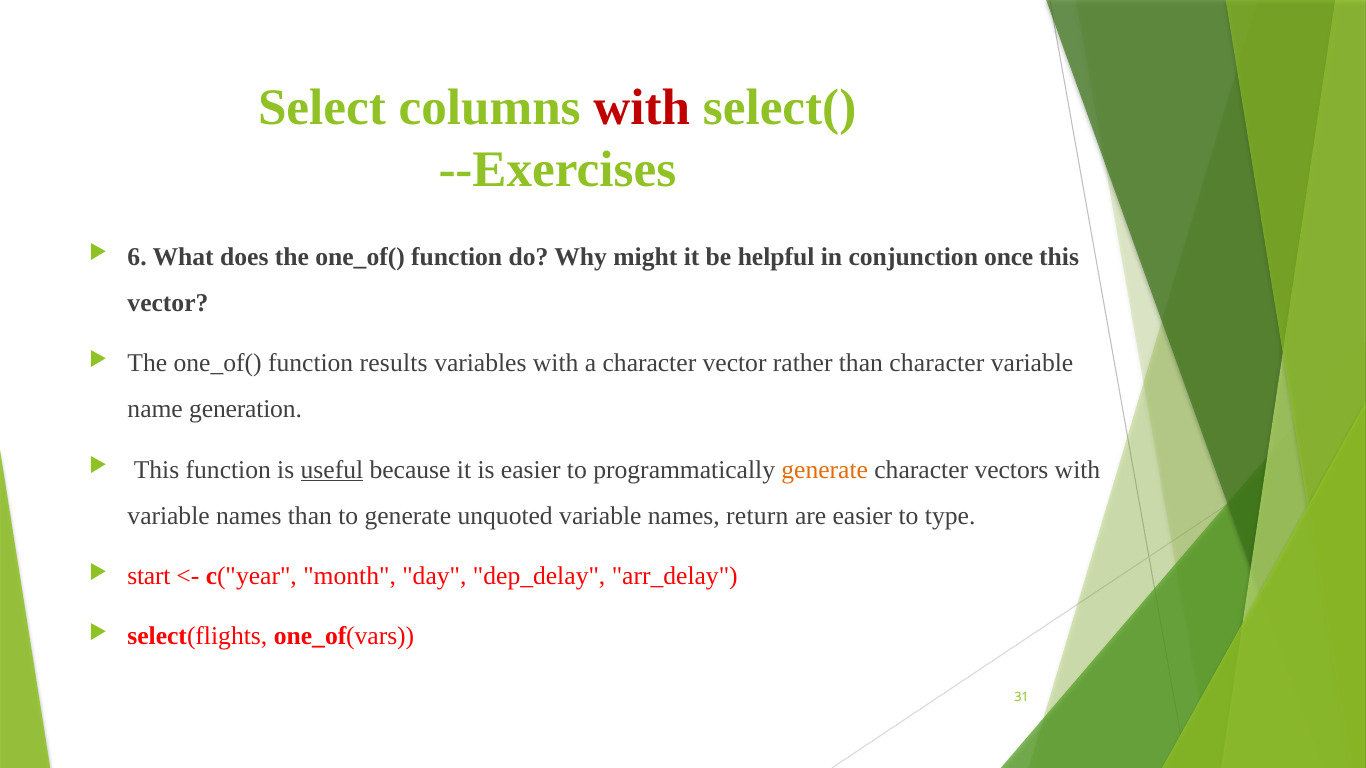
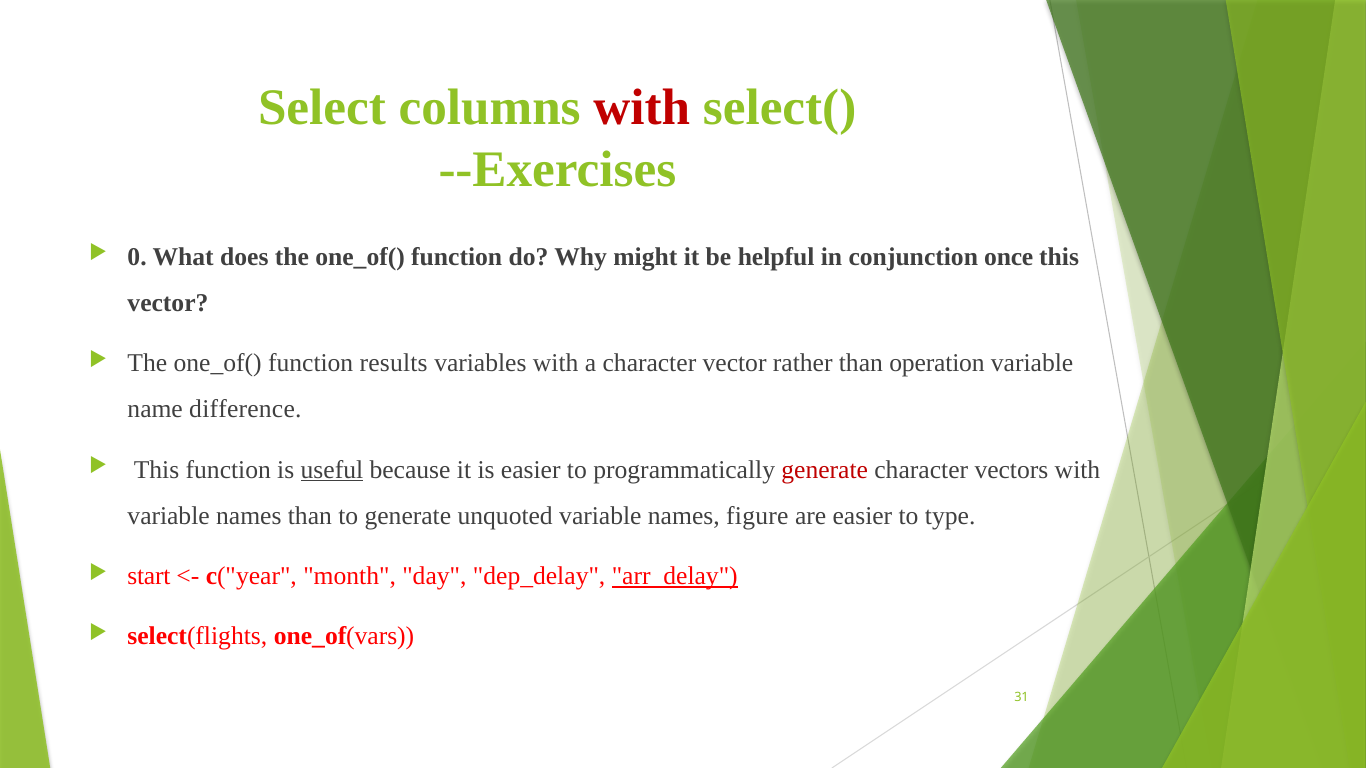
6: 6 -> 0 (137, 257)
than character: character -> operation (937, 363)
generation: generation -> difference (245, 409)
generate colour: orange -> red (825, 470)
return: return -> figure (757, 516)
arr_delay underline: none -> present (675, 576)
